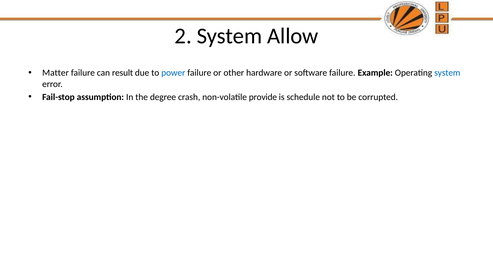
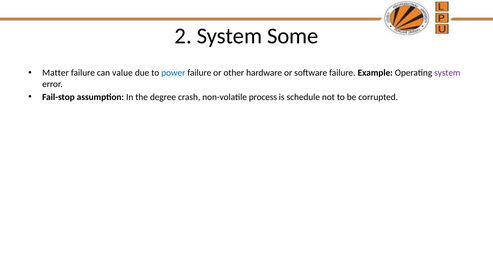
Allow: Allow -> Some (293, 36)
result: result -> value (122, 73)
system colour: blue -> purple (447, 73)
provide: provide -> process (263, 97)
